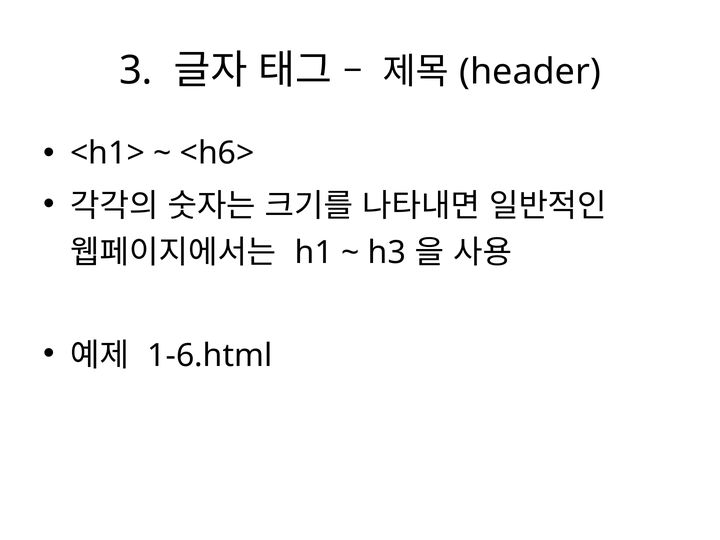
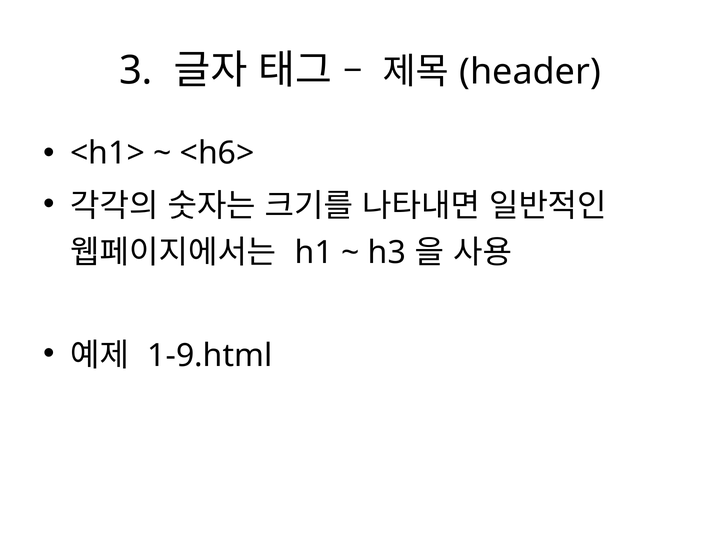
1-6.html: 1-6.html -> 1-9.html (210, 356)
